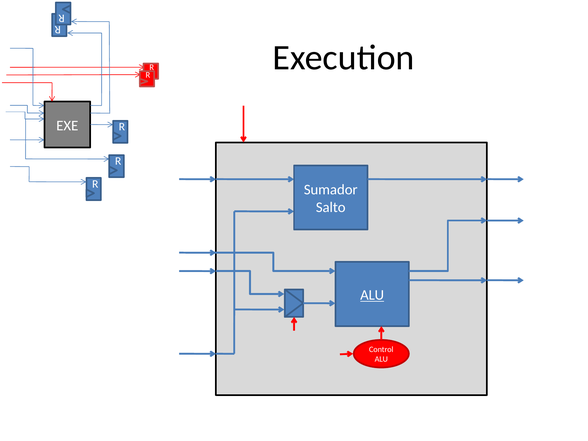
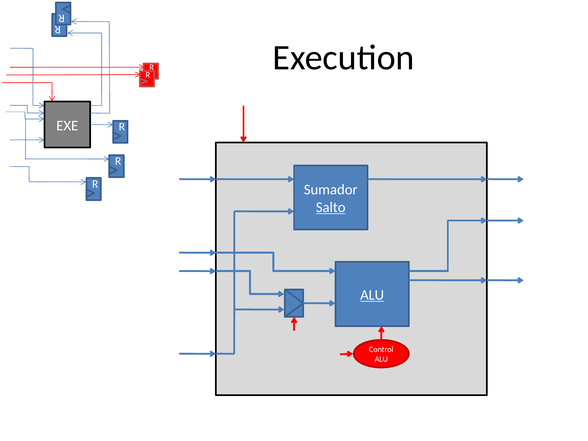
Salto underline: none -> present (331, 207)
